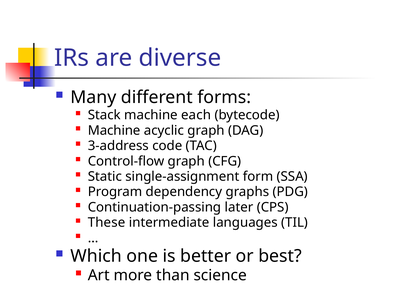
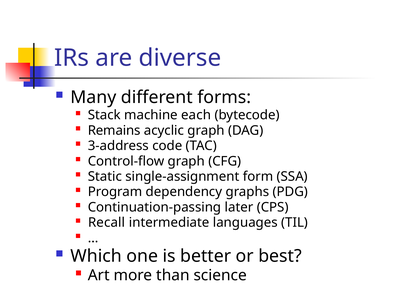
Machine: Machine -> Remains (114, 131)
These: These -> Recall (107, 223)
